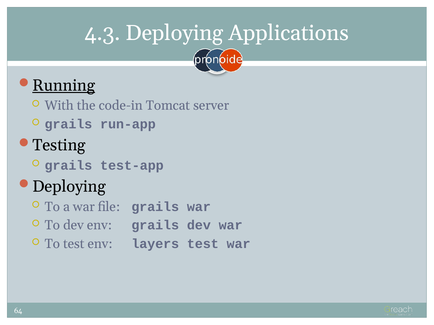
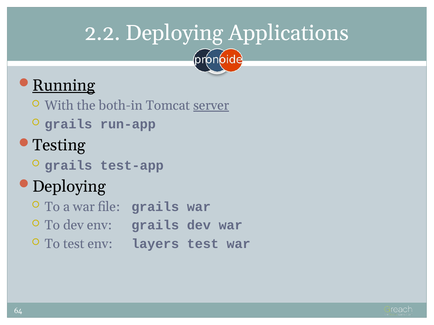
4.3: 4.3 -> 2.2 (102, 33)
code-in: code-in -> both-in (121, 106)
server underline: none -> present (211, 106)
